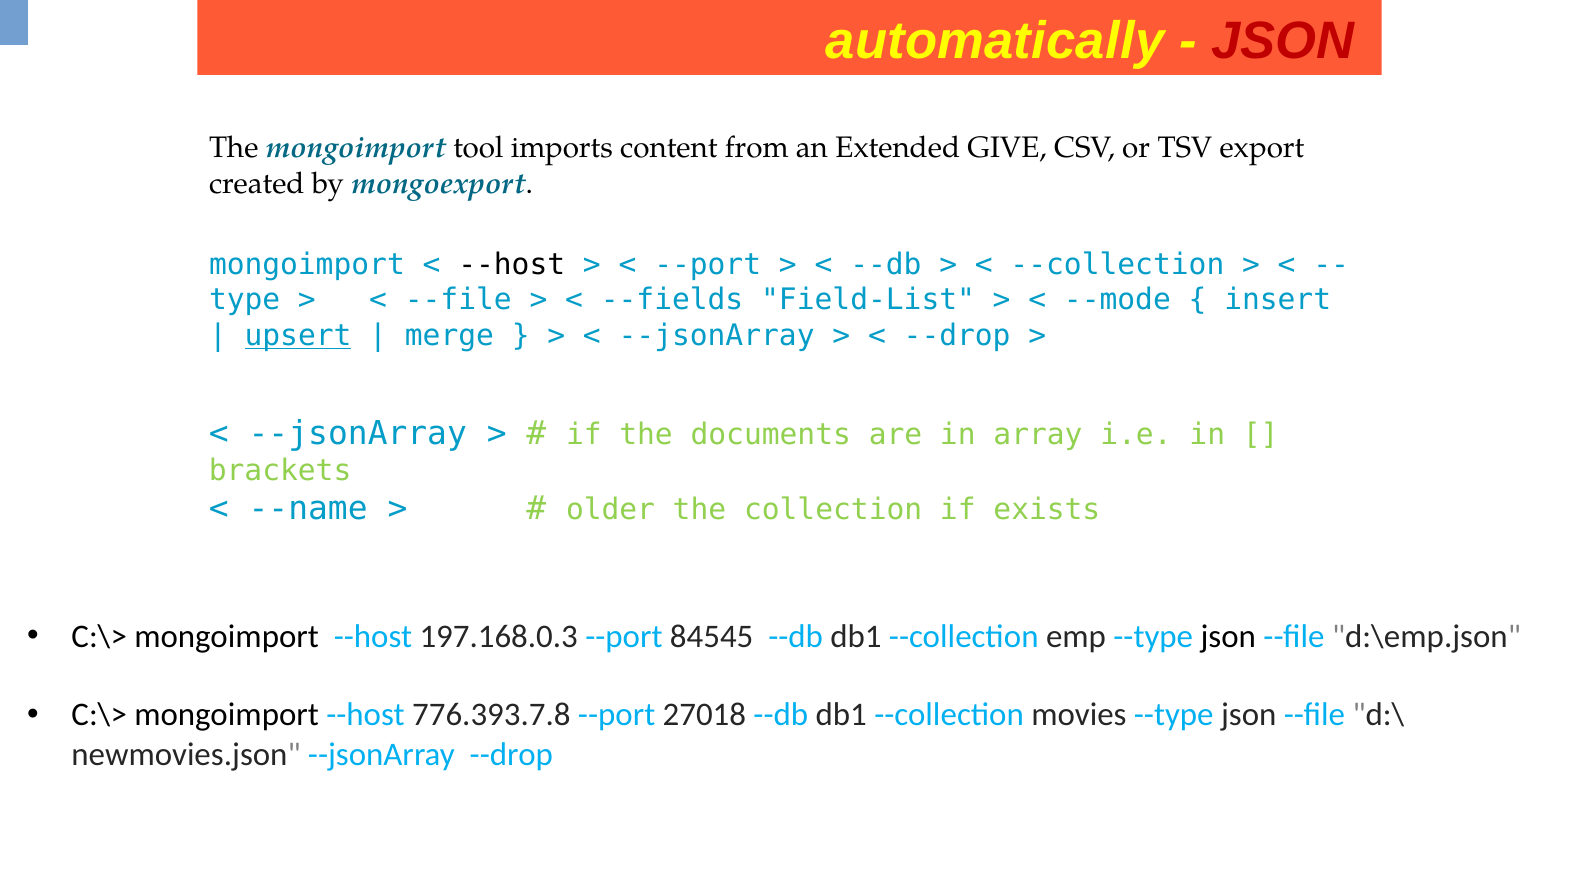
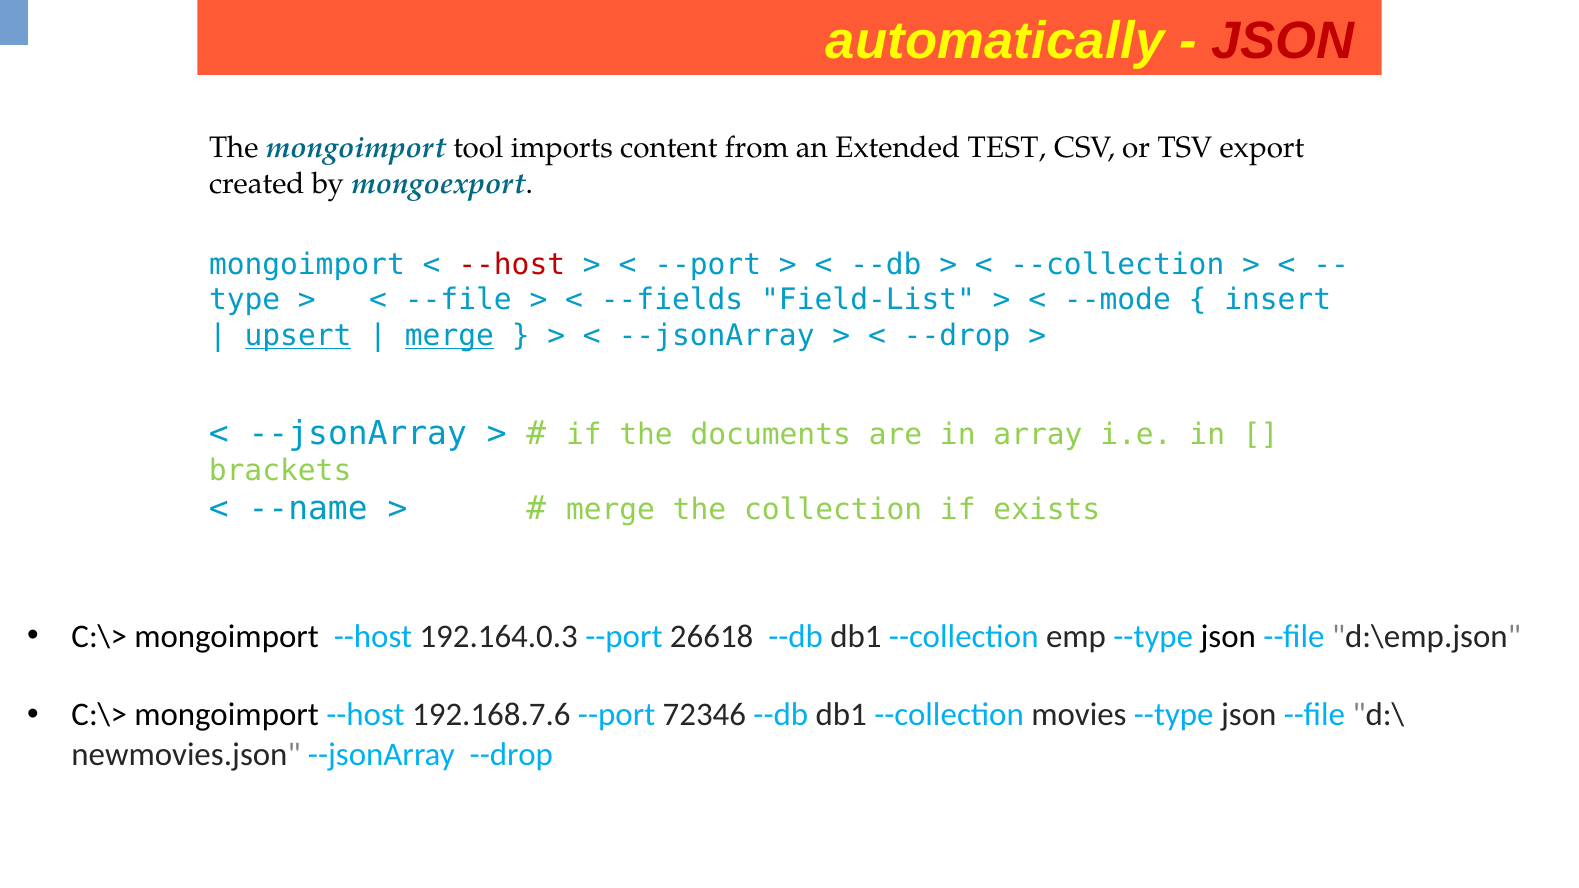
GIVE: GIVE -> TEST (1007, 148)
--host colour: black -> red (512, 265)
merge underline: none -> present (449, 336)
older: older -> merge (611, 510)
197.168.0.3: 197.168.0.3 -> 192.164.0.3 (499, 636)
84545: 84545 -> 26618 (712, 636)
776.393.7.8: 776.393.7.8 -> 192.168.7.6 (491, 715)
27018: 27018 -> 72346 (704, 715)
